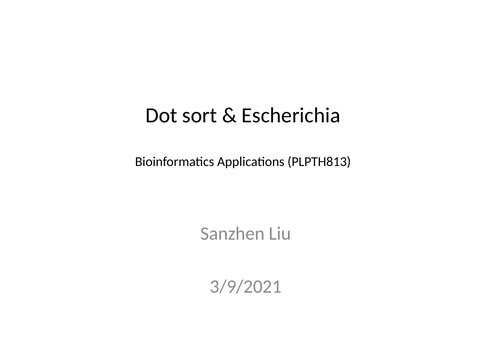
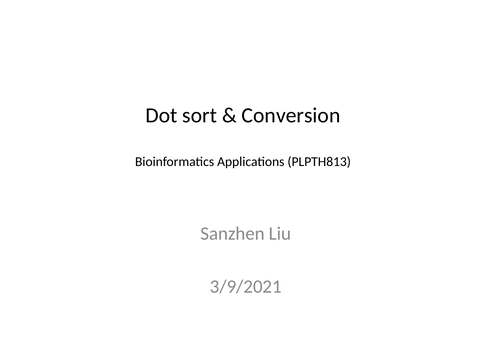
Escherichia: Escherichia -> Conversion (291, 115)
